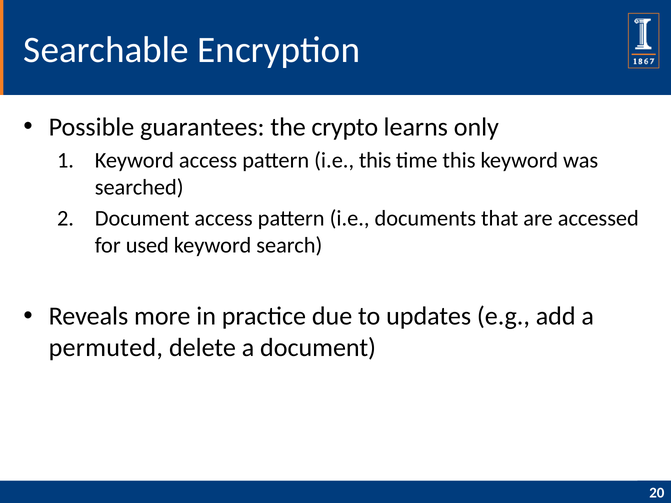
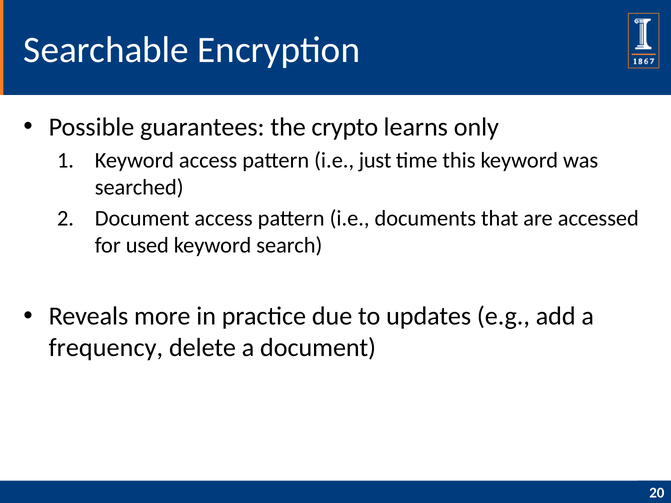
i.e this: this -> just (375, 160)
permuted: permuted -> frequency (106, 348)
